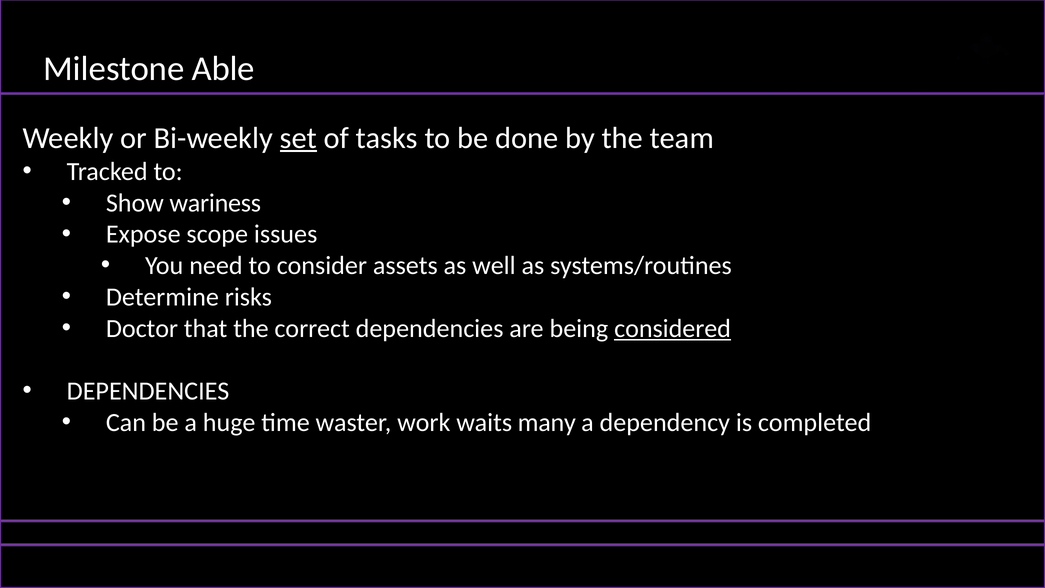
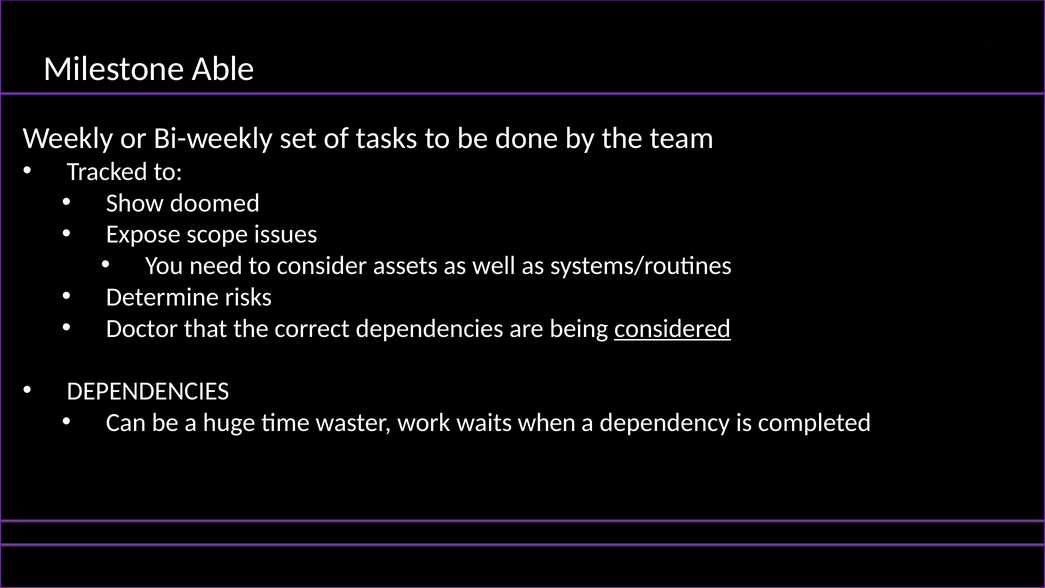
set underline: present -> none (298, 138)
wariness: wariness -> doomed (215, 203)
many: many -> when (547, 422)
